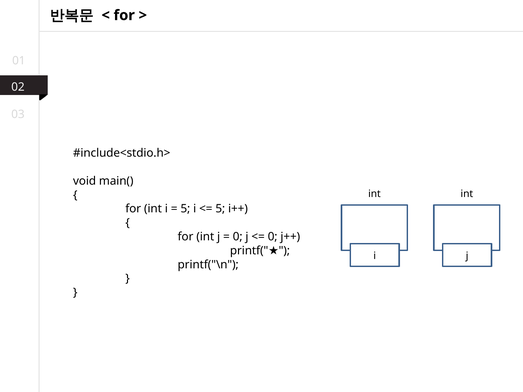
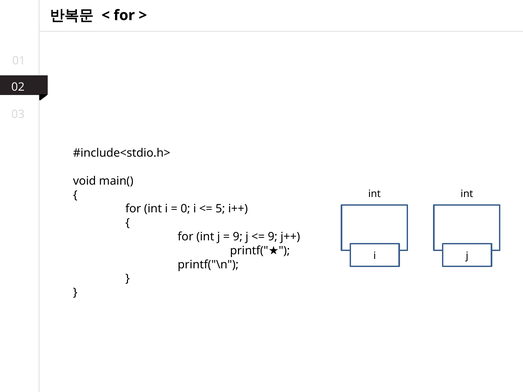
5: 5 -> 0 (185, 209)
0: 0 -> 9 (238, 237)
0: 0 -> 9 (273, 237)
